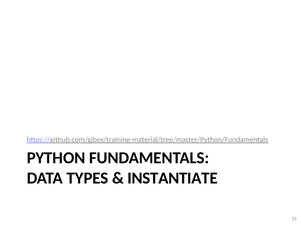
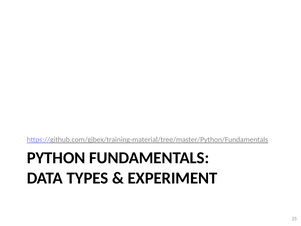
INSTANTIATE: INSTANTIATE -> EXPERIMENT (172, 178)
